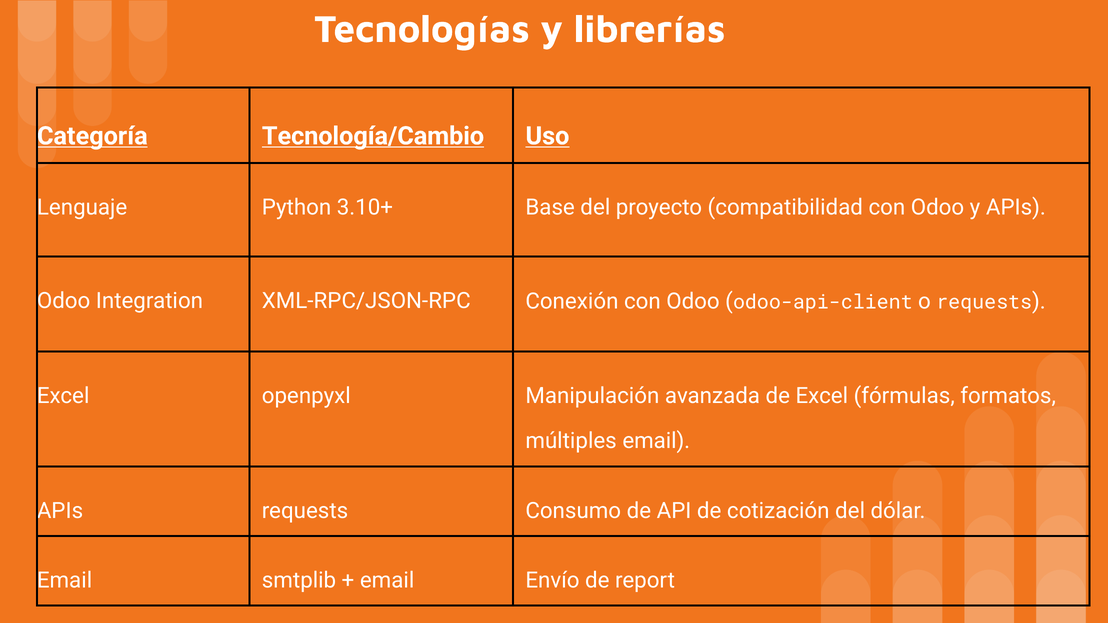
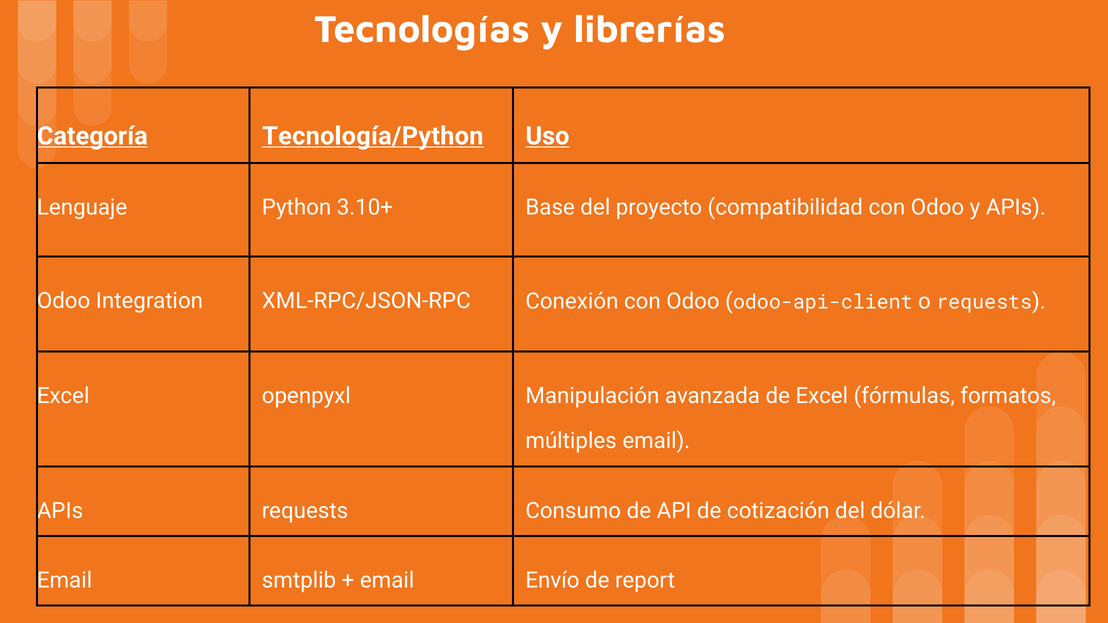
Tecnología/Cambio: Tecnología/Cambio -> Tecnología/Python (373, 136)
